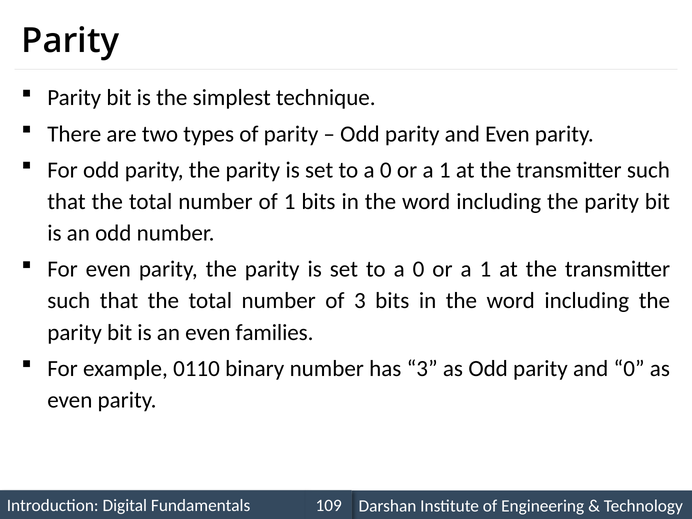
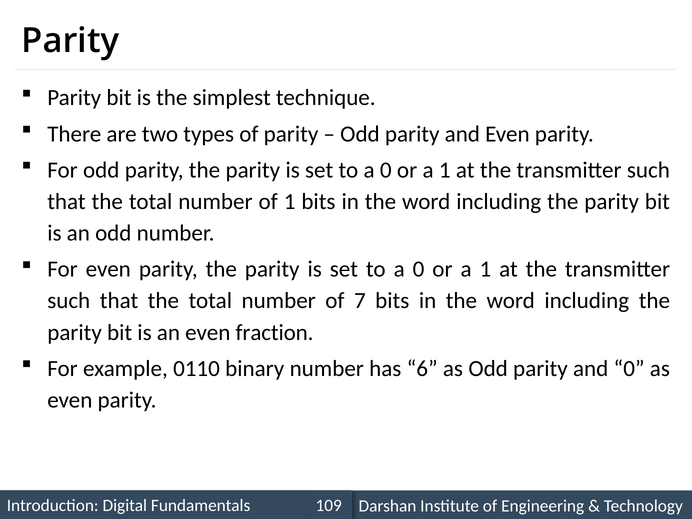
of 3: 3 -> 7 (360, 301)
families: families -> fraction (275, 332)
has 3: 3 -> 6 (422, 369)
